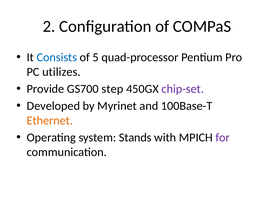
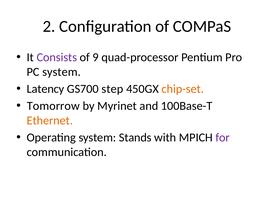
Consists colour: blue -> purple (57, 57)
5: 5 -> 9 (96, 57)
PC utilizes: utilizes -> system (61, 72)
Provide: Provide -> Latency (45, 89)
chip-set colour: purple -> orange (183, 89)
Developed: Developed -> Tomorrow (53, 106)
